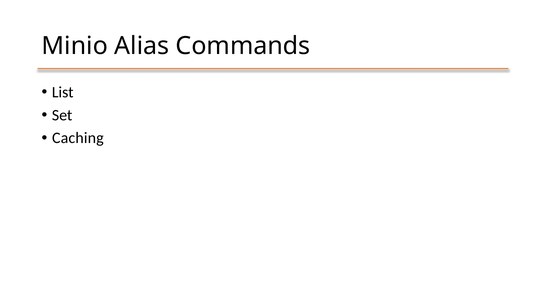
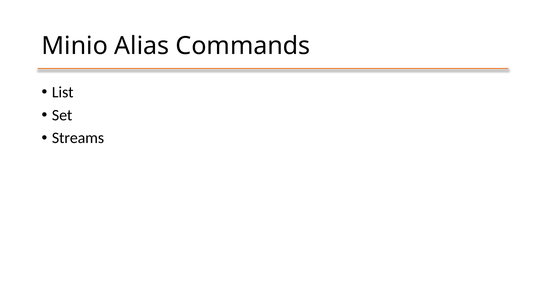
Caching: Caching -> Streams (78, 138)
